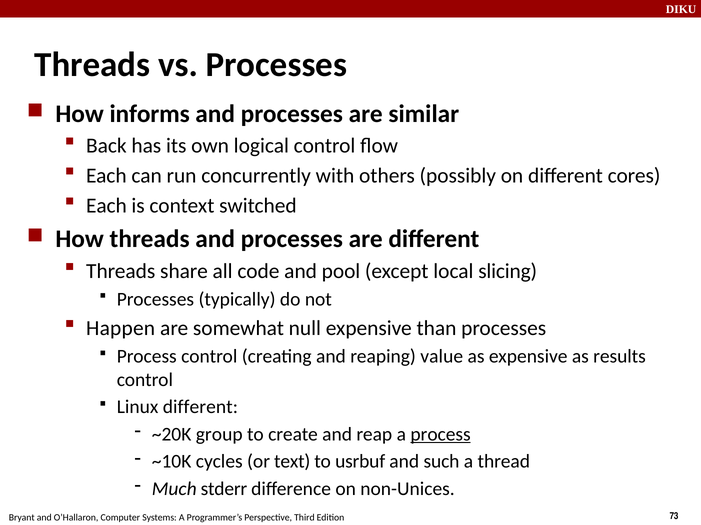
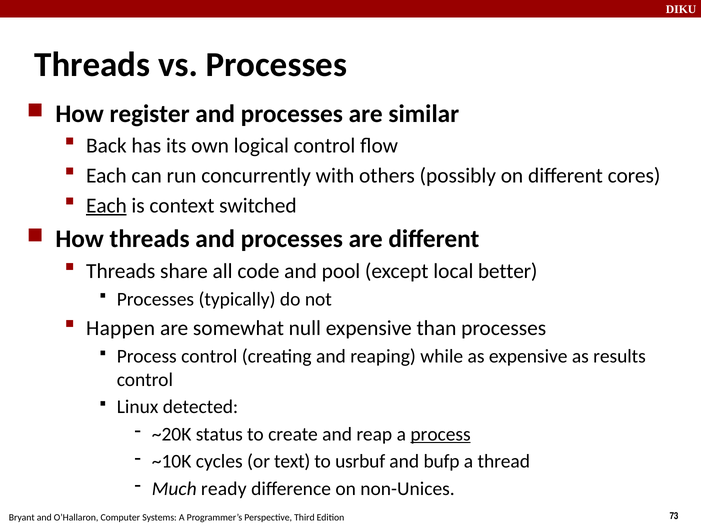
informs: informs -> register (150, 114)
Each underline: none -> present (106, 206)
slicing: slicing -> better (508, 271)
value: value -> while (442, 357)
Linux different: different -> detected (200, 408)
group: group -> status (219, 435)
such: such -> bufp (442, 462)
stderr: stderr -> ready (224, 489)
